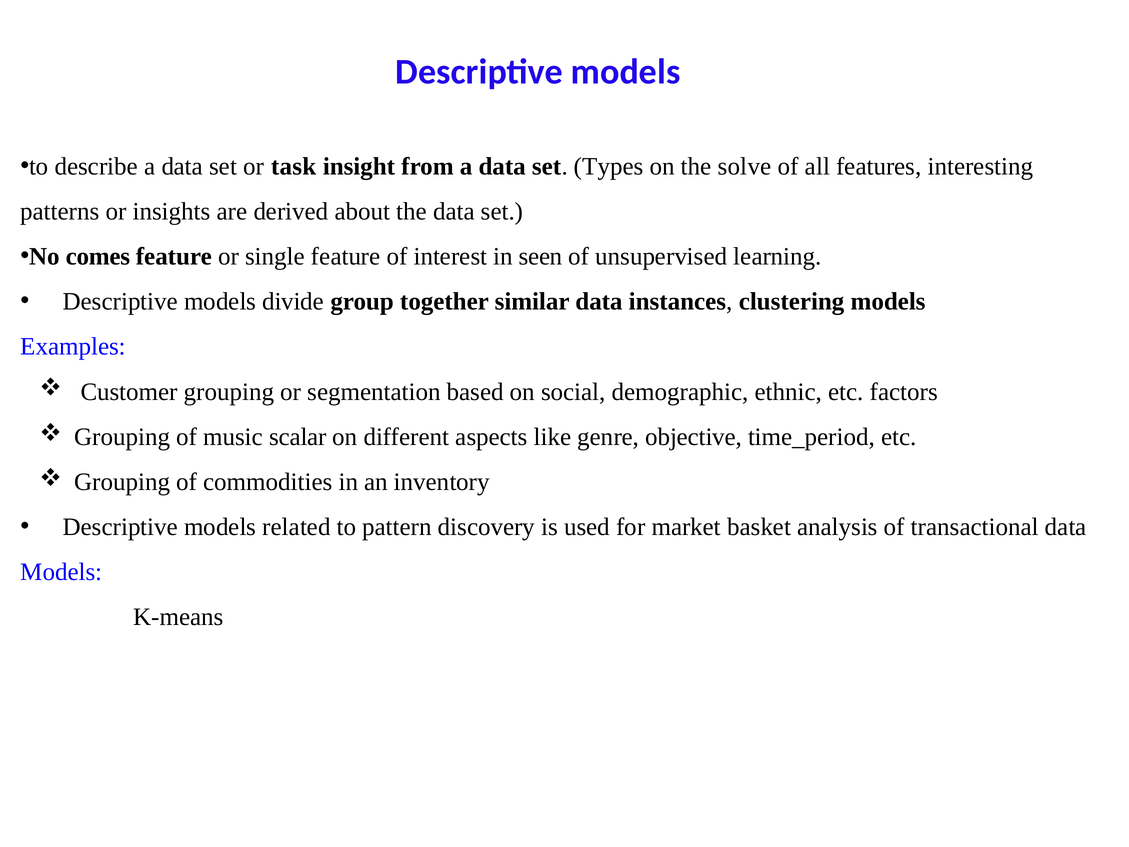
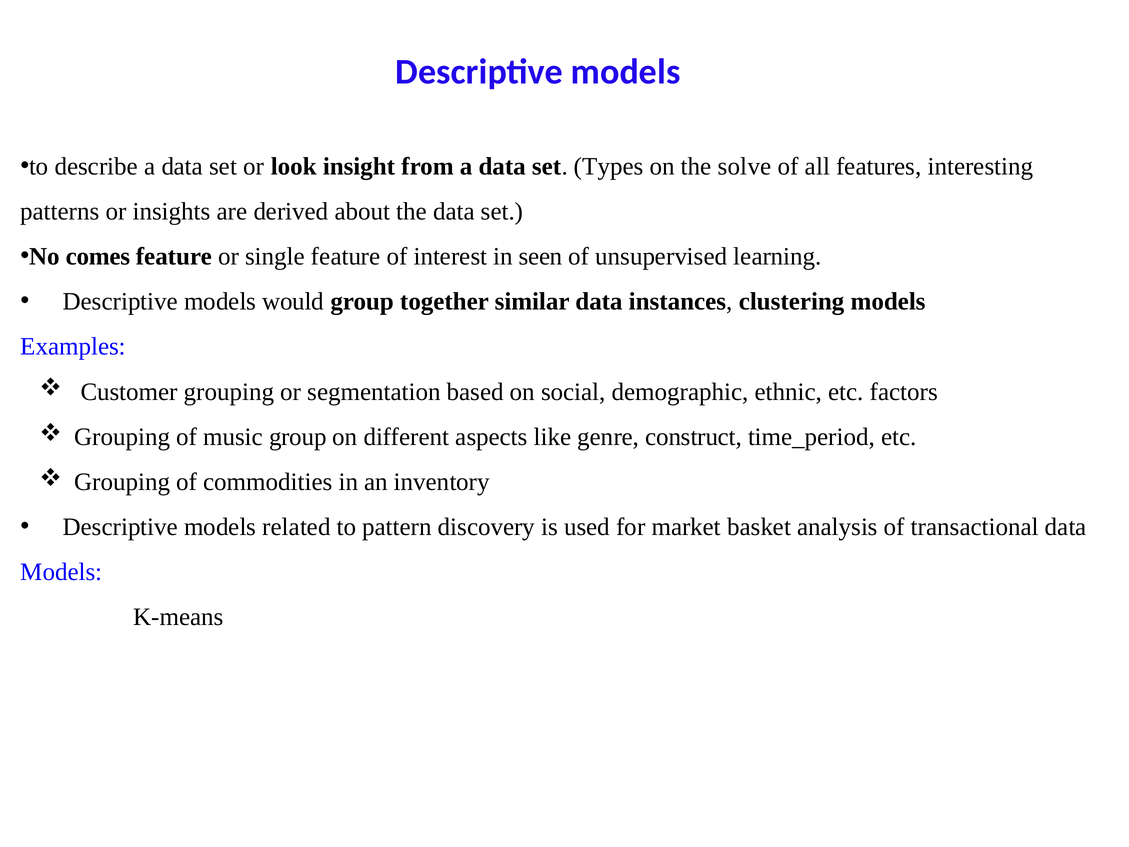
task: task -> look (294, 166)
divide: divide -> would (293, 301)
music scalar: scalar -> group (298, 437)
objective: objective -> construct (694, 437)
